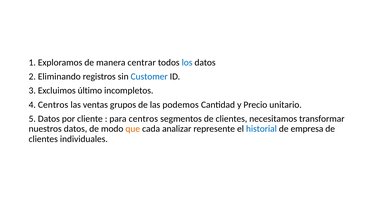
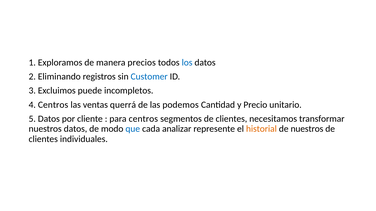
centrar: centrar -> precios (142, 63)
último: último -> puede (90, 91)
grupos: grupos -> querrá (123, 105)
que colour: orange -> blue (133, 129)
historial colour: blue -> orange (261, 129)
de empresa: empresa -> nuestros (307, 129)
